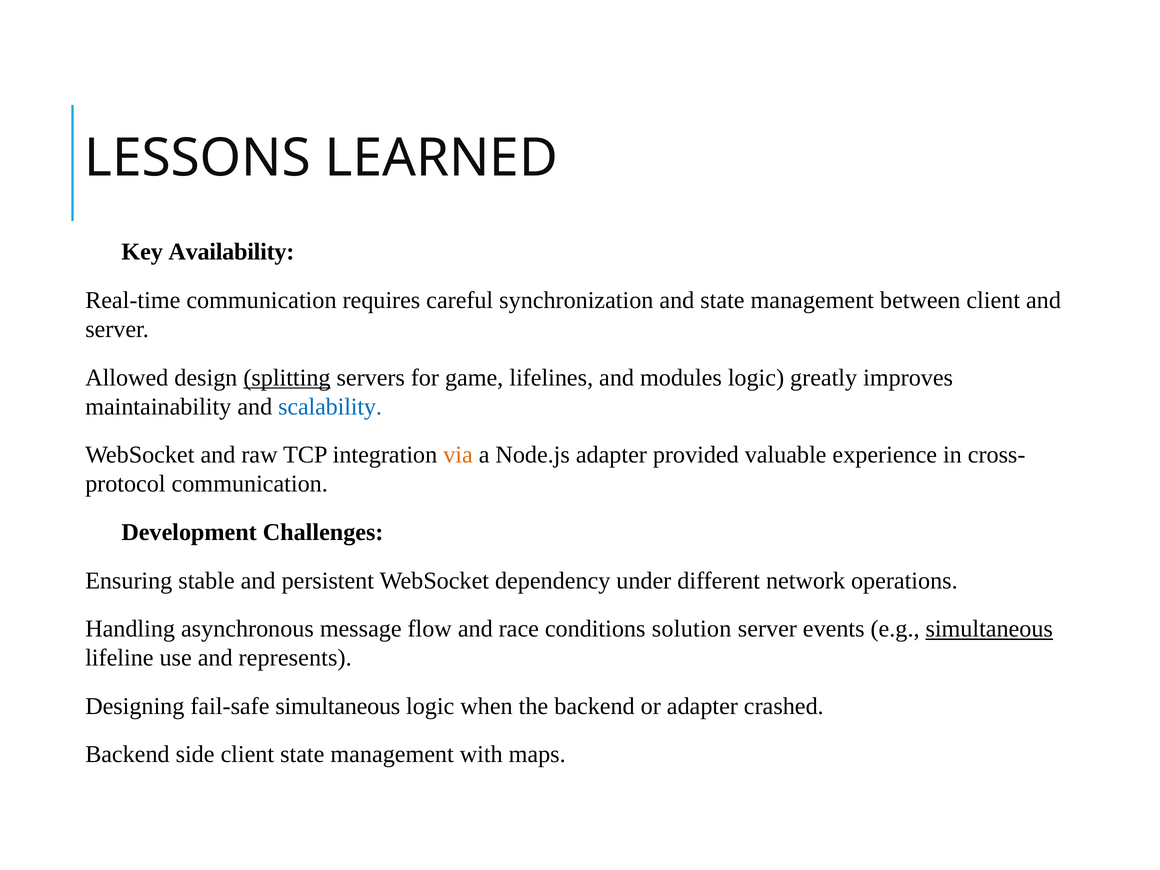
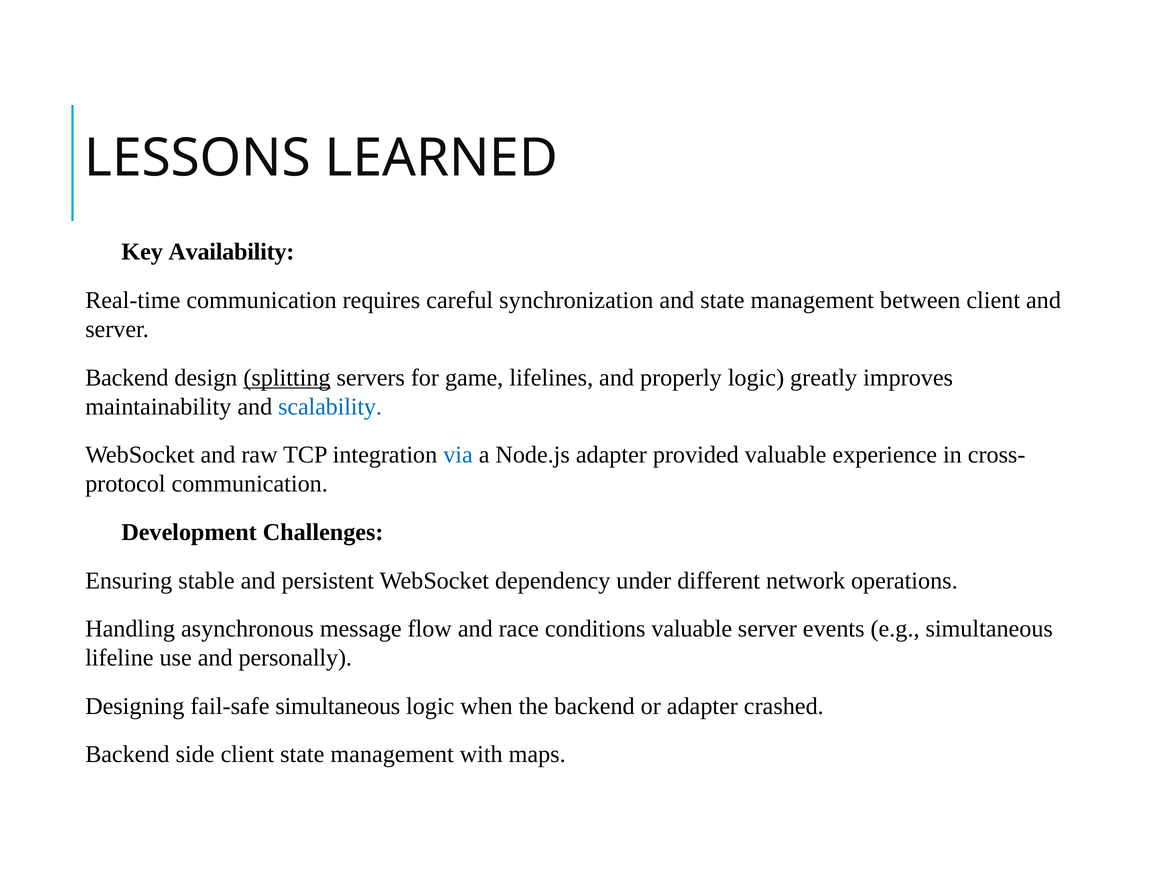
Allowed: Allowed -> Backend (127, 378)
modules: modules -> properly (681, 378)
via colour: orange -> blue (458, 455)
conditions solution: solution -> valuable (692, 629)
simultaneous underline: present -> none (989, 629)
represents: represents -> personally (295, 658)
